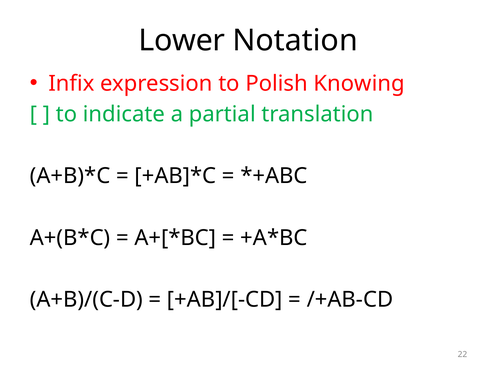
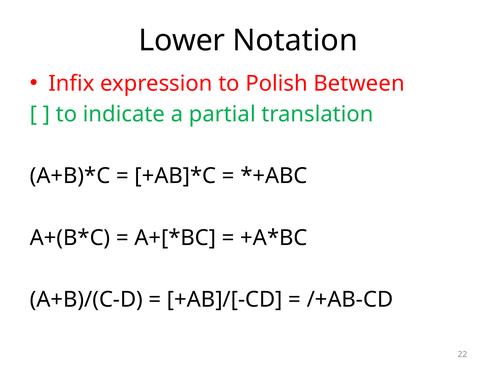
Knowing: Knowing -> Between (359, 84)
